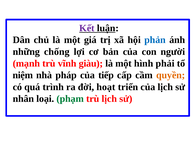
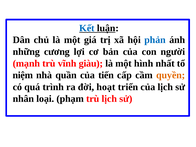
Kết colour: purple -> blue (87, 28)
chống: chống -> cương (57, 52)
phải: phải -> nhất (165, 63)
pháp: pháp -> quần (66, 75)
tiếp: tiếp -> tiến (106, 75)
phạm colour: green -> black (70, 99)
